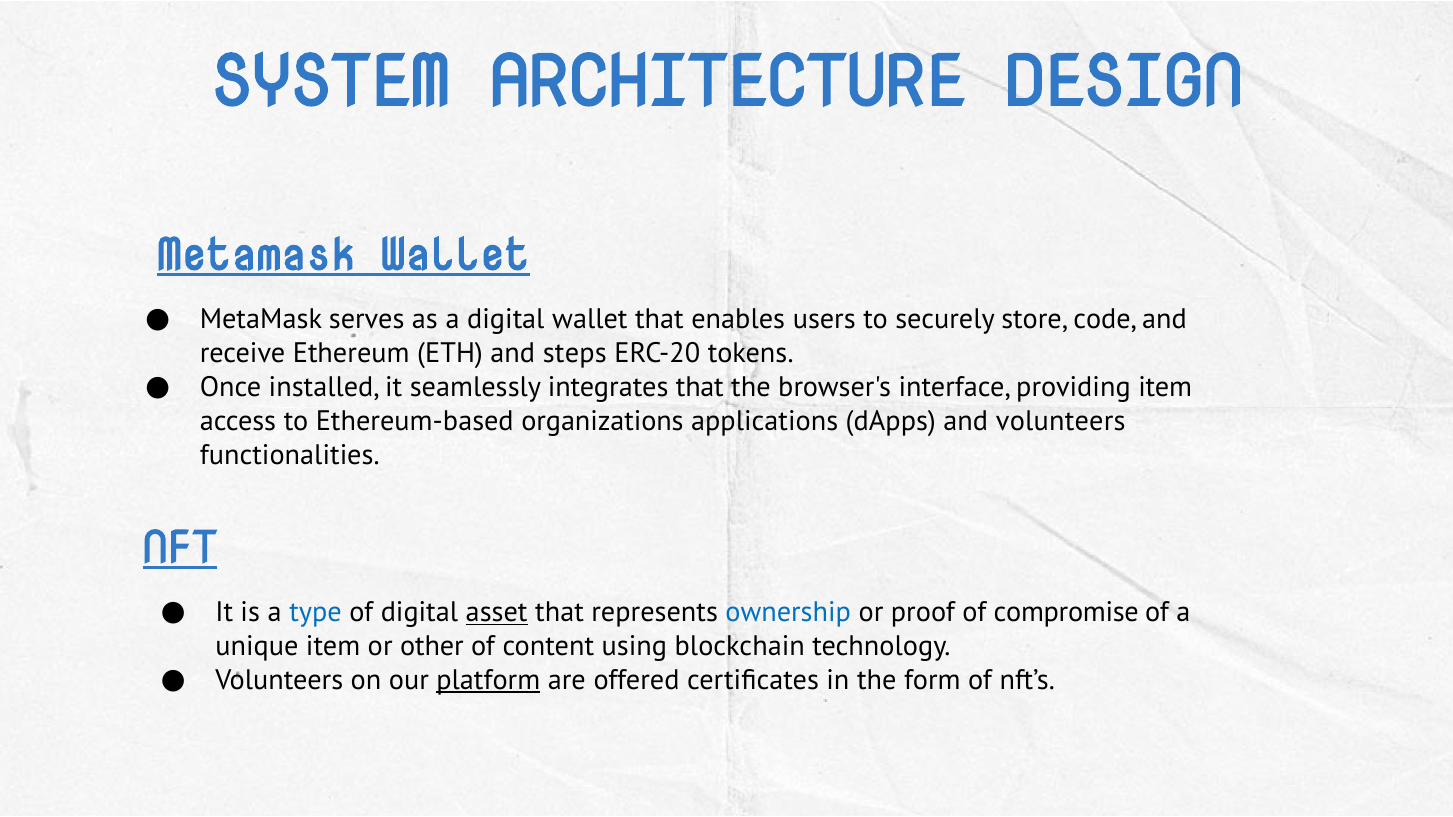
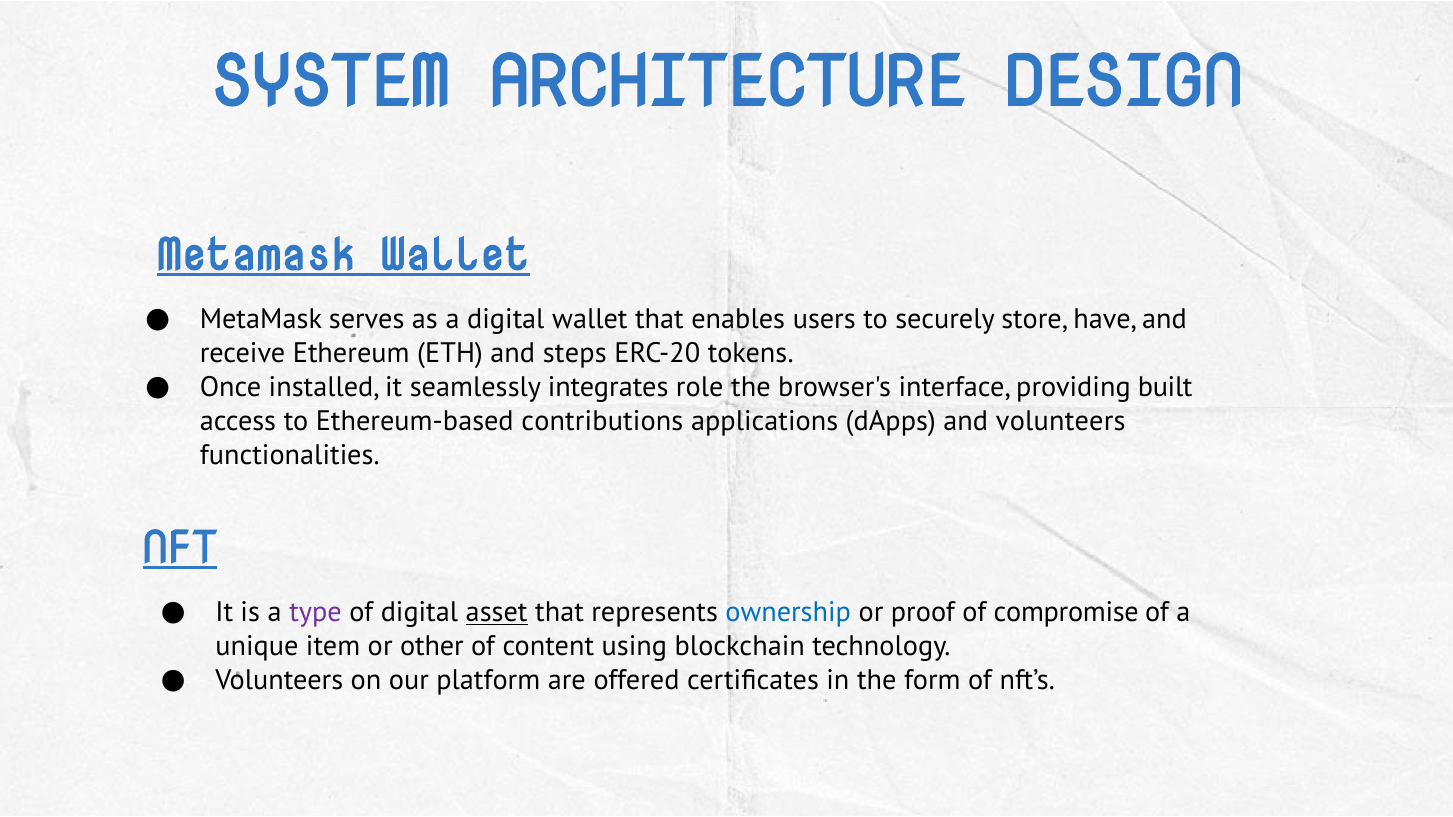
code: code -> have (1105, 320)
integrates that: that -> role (700, 387)
providing item: item -> built (1165, 387)
organizations: organizations -> contributions (602, 421)
type colour: blue -> purple (315, 612)
platform underline: present -> none (488, 680)
